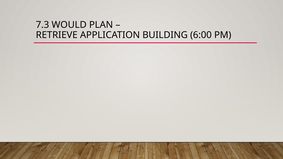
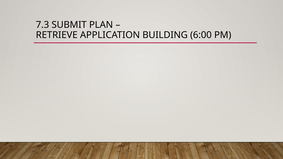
WOULD: WOULD -> SUBMIT (69, 25)
